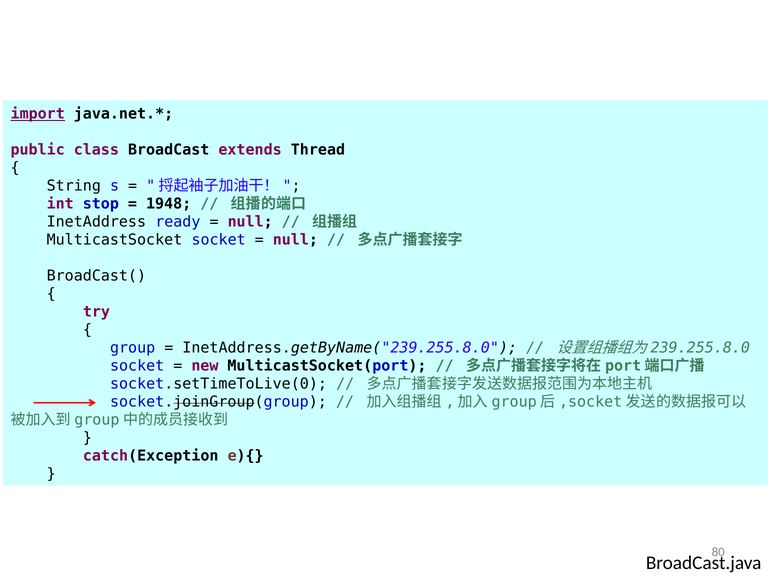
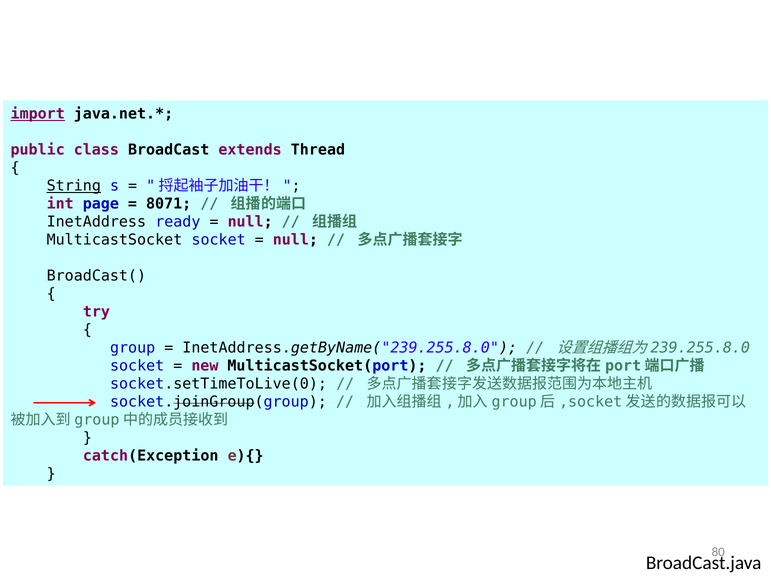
String underline: none -> present (74, 186)
stop: stop -> page (101, 204)
1948: 1948 -> 8071 (169, 204)
